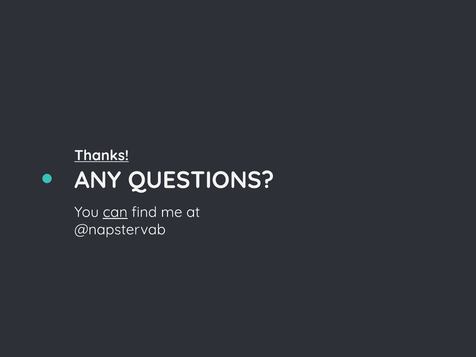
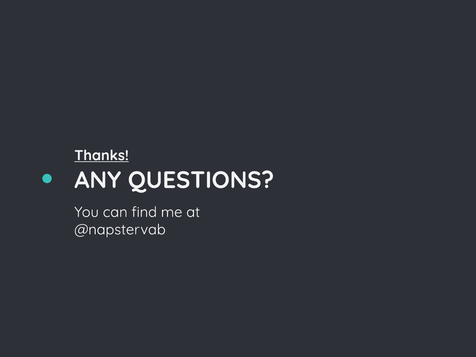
can underline: present -> none (115, 212)
